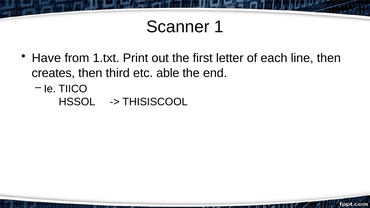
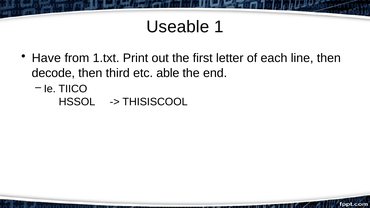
Scanner: Scanner -> Useable (178, 27)
creates: creates -> decode (53, 73)
